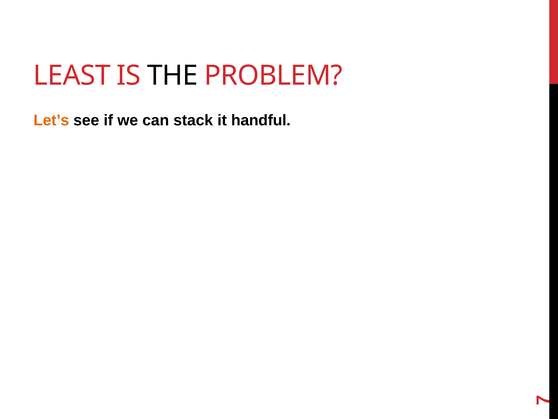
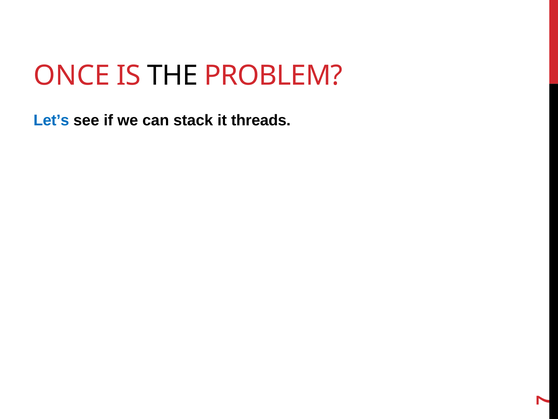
LEAST: LEAST -> ONCE (72, 75)
Let’s colour: orange -> blue (51, 120)
handful: handful -> threads (261, 120)
